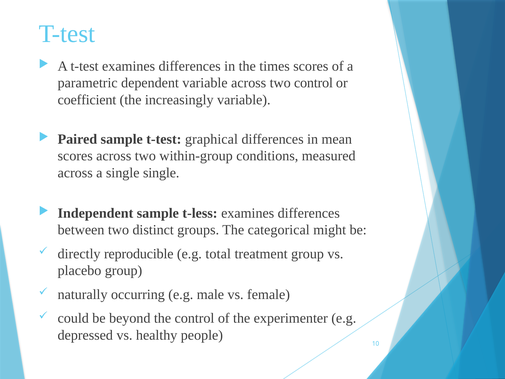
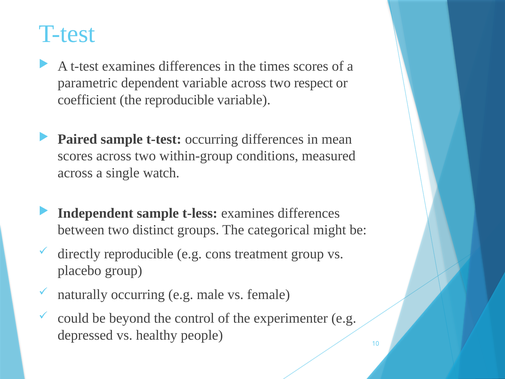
two control: control -> respect (313, 83)
the increasingly: increasingly -> reproducible (179, 100)
t-test graphical: graphical -> occurring (212, 139)
single single: single -> watch (161, 173)
total: total -> cons (218, 254)
